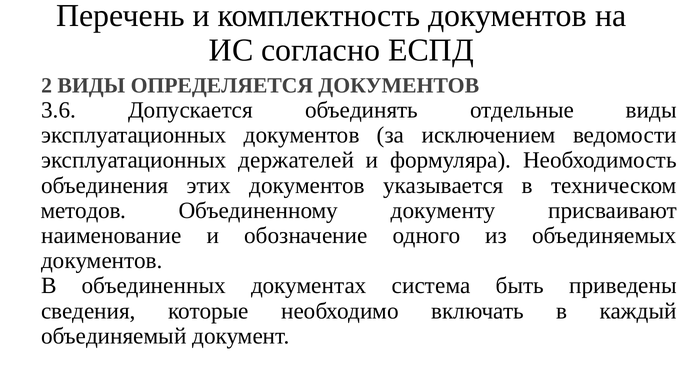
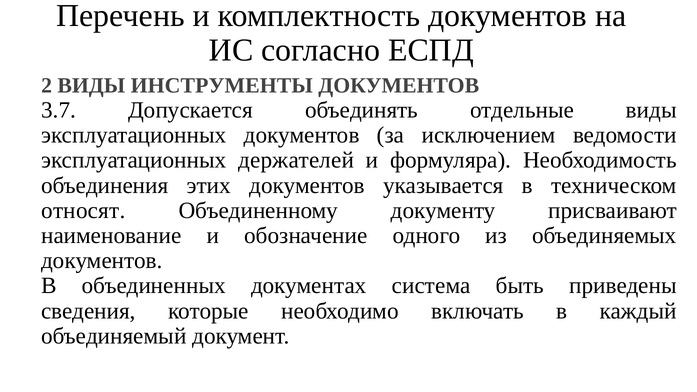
ОПРЕДЕЛЯЕТСЯ: ОПРЕДЕЛЯЕТСЯ -> ИНСТРУМЕНТЫ (222, 86)
3.6: 3.6 -> 3.7 (59, 110)
методов: методов -> относят (83, 211)
